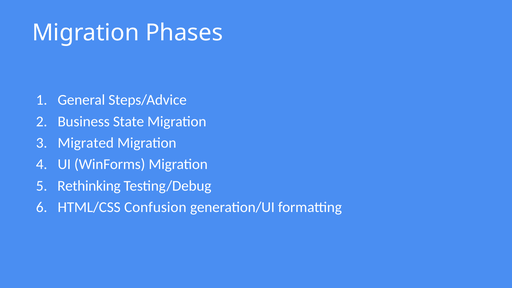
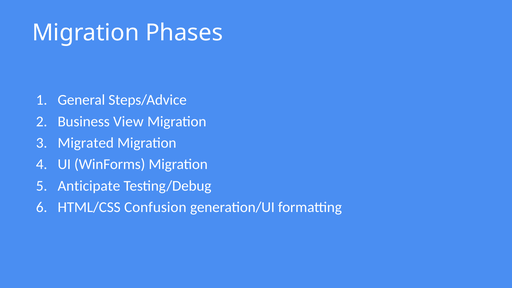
State: State -> View (128, 121)
Rethinking: Rethinking -> Anticipate (89, 186)
